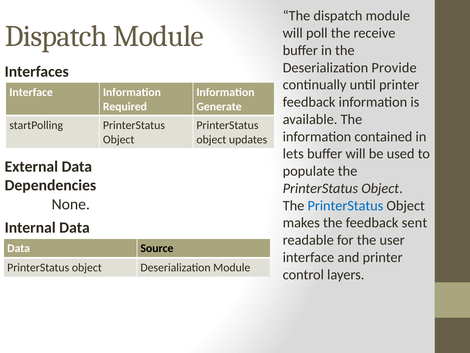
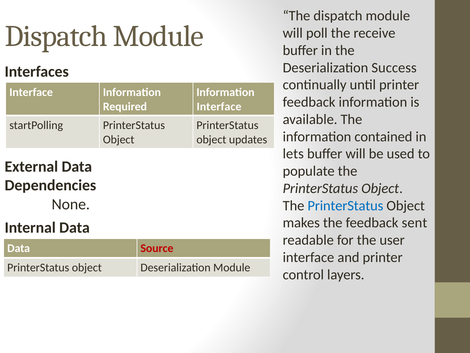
Provide: Provide -> Success (394, 68)
Generate: Generate -> Interface (219, 106)
Source colour: black -> red (157, 248)
